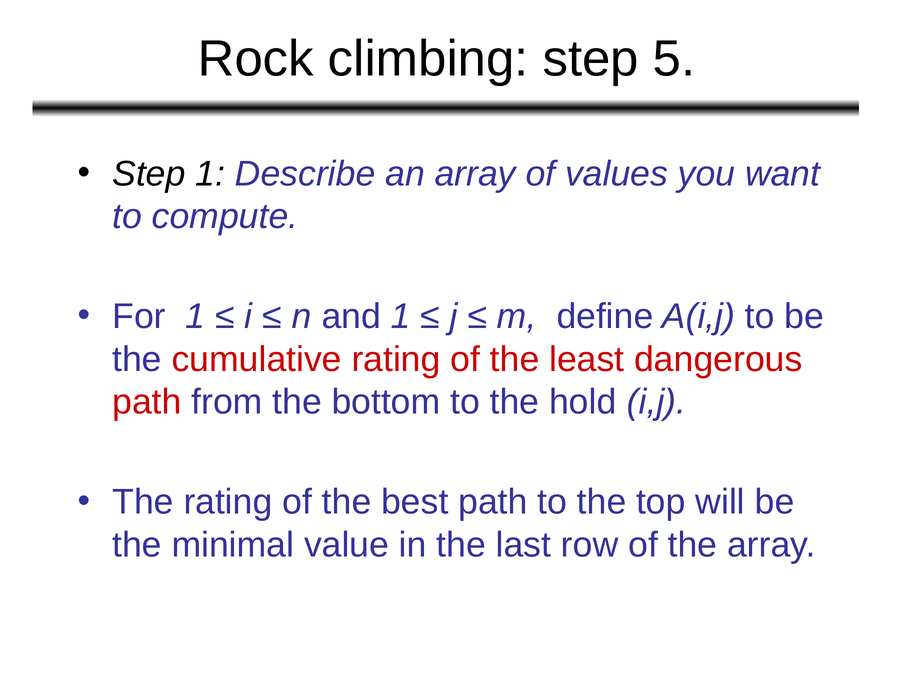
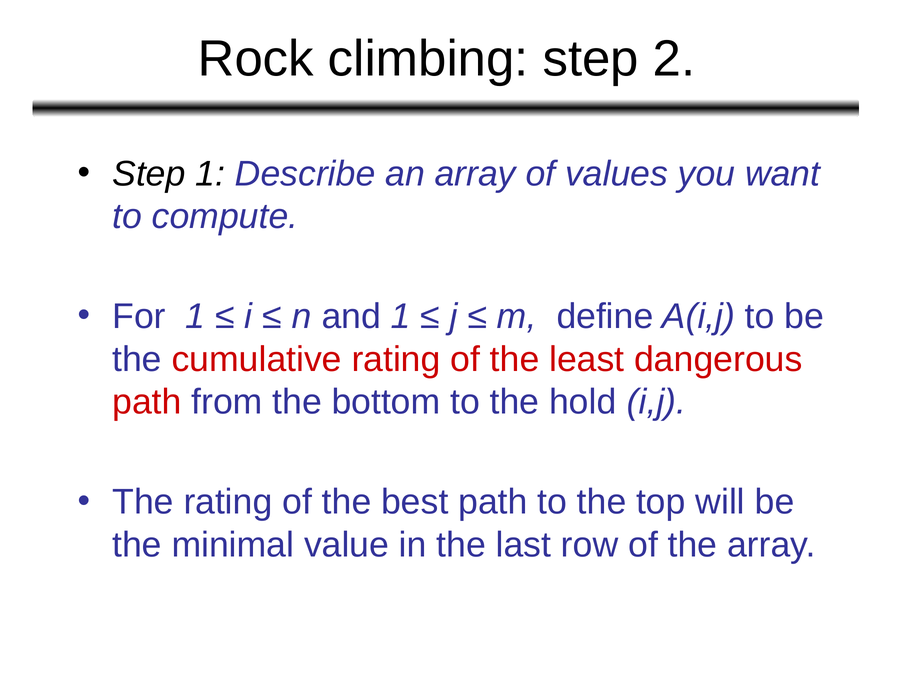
5: 5 -> 2 (674, 59)
